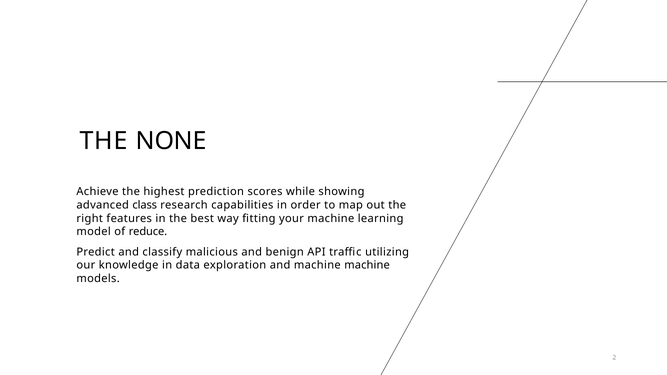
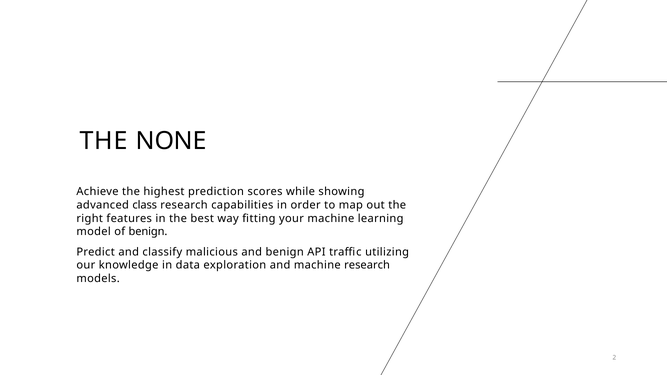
of reduce: reduce -> benign (148, 232)
machine machine: machine -> research (367, 265)
